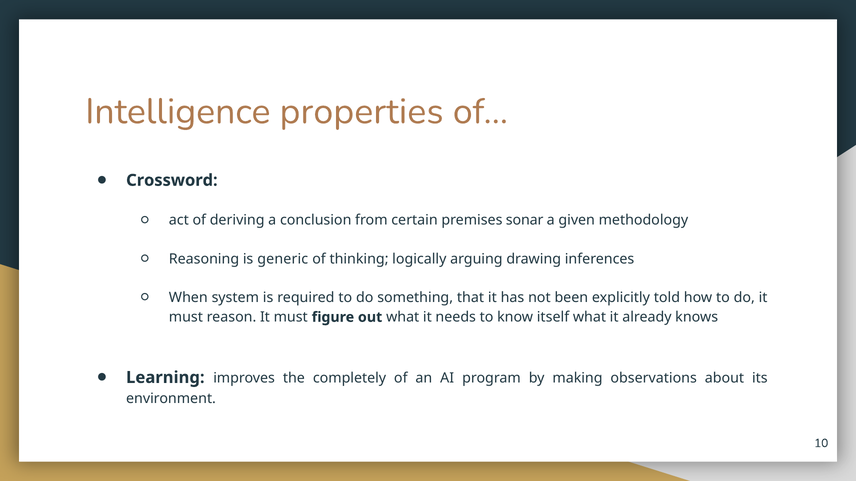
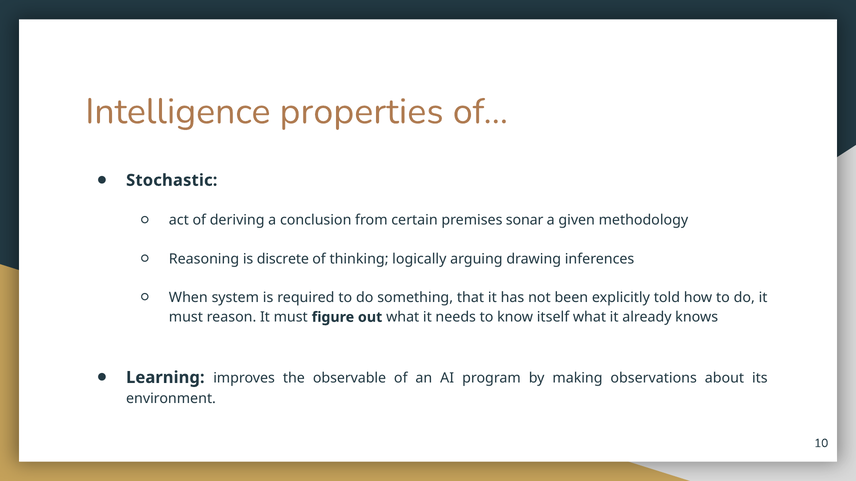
Crossword: Crossword -> Stochastic (172, 181)
generic: generic -> discrete (283, 259)
completely: completely -> observable (350, 379)
